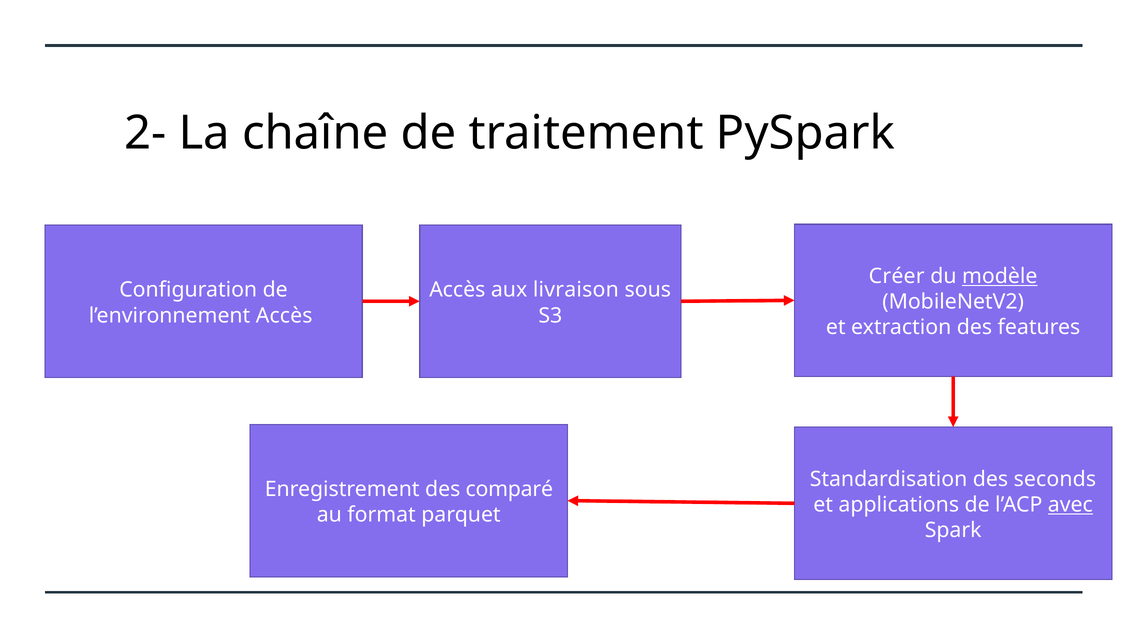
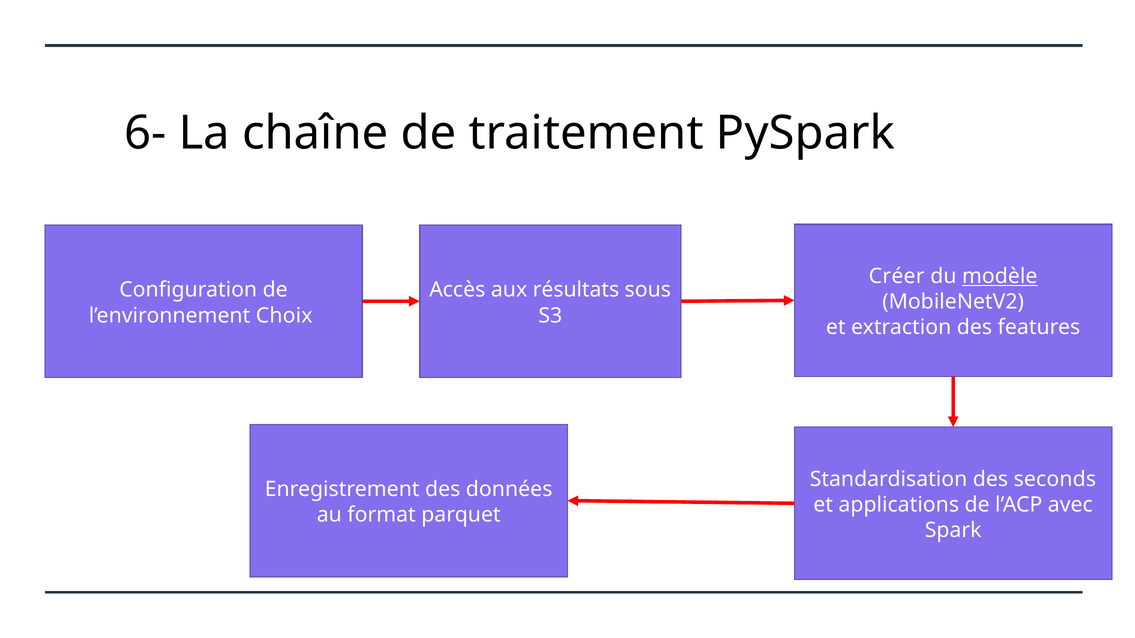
2-: 2- -> 6- (145, 133)
livraison: livraison -> résultats (576, 290)
l’environnement Accès: Accès -> Choix (284, 316)
comparé: comparé -> données (509, 490)
avec underline: present -> none (1070, 505)
